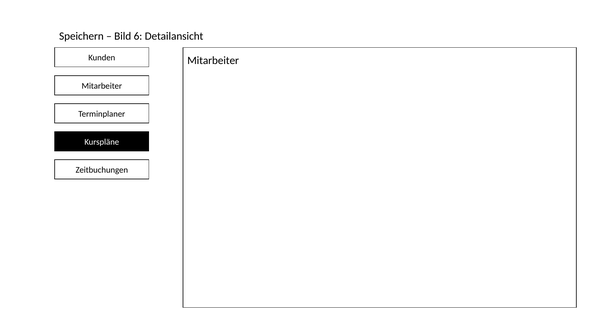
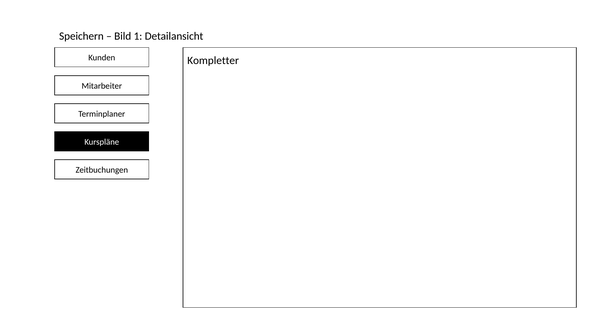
6: 6 -> 1 (138, 36)
Mitarbeiter: Mitarbeiter -> Kompletter (213, 61)
